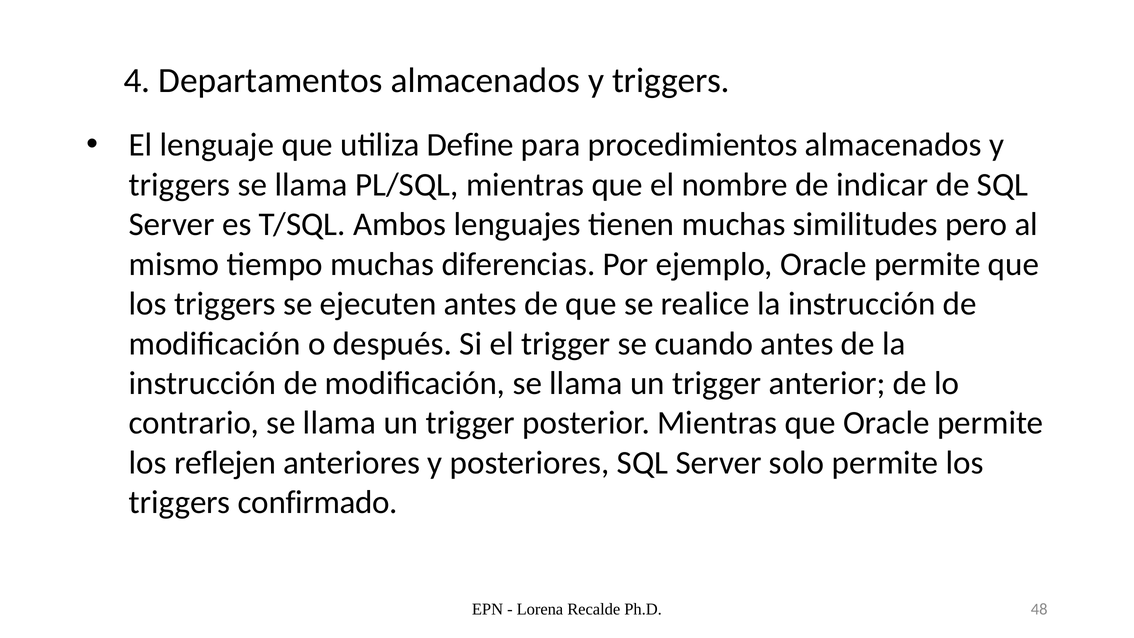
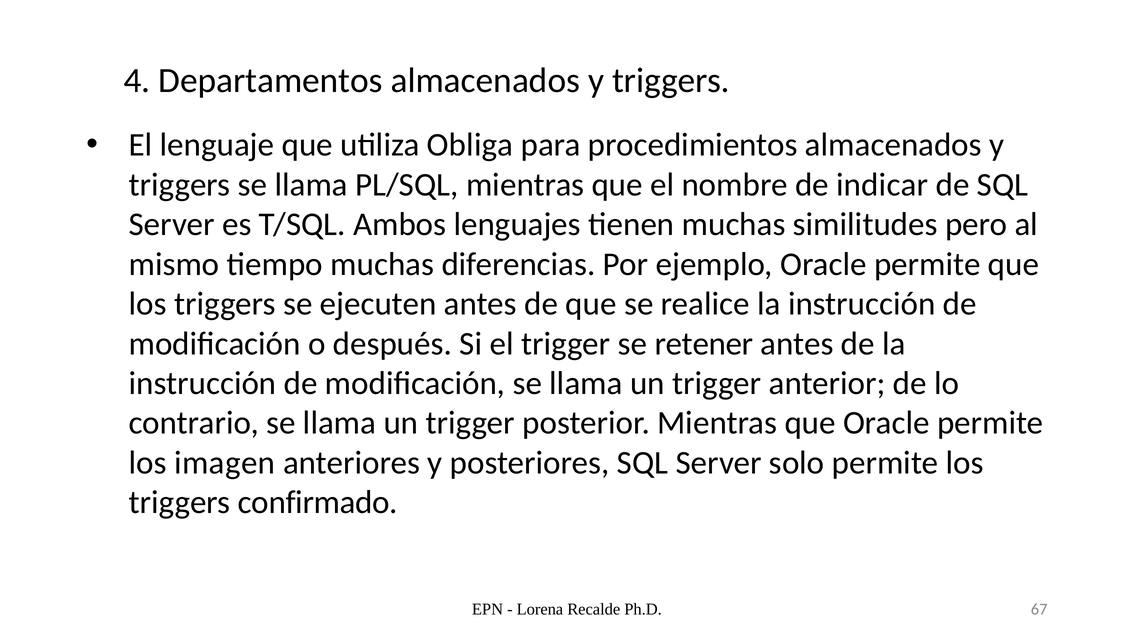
Define: Define -> Obliga (470, 145)
cuando: cuando -> retener (704, 344)
reflejen: reflejen -> imagen (225, 463)
48: 48 -> 67 (1039, 609)
